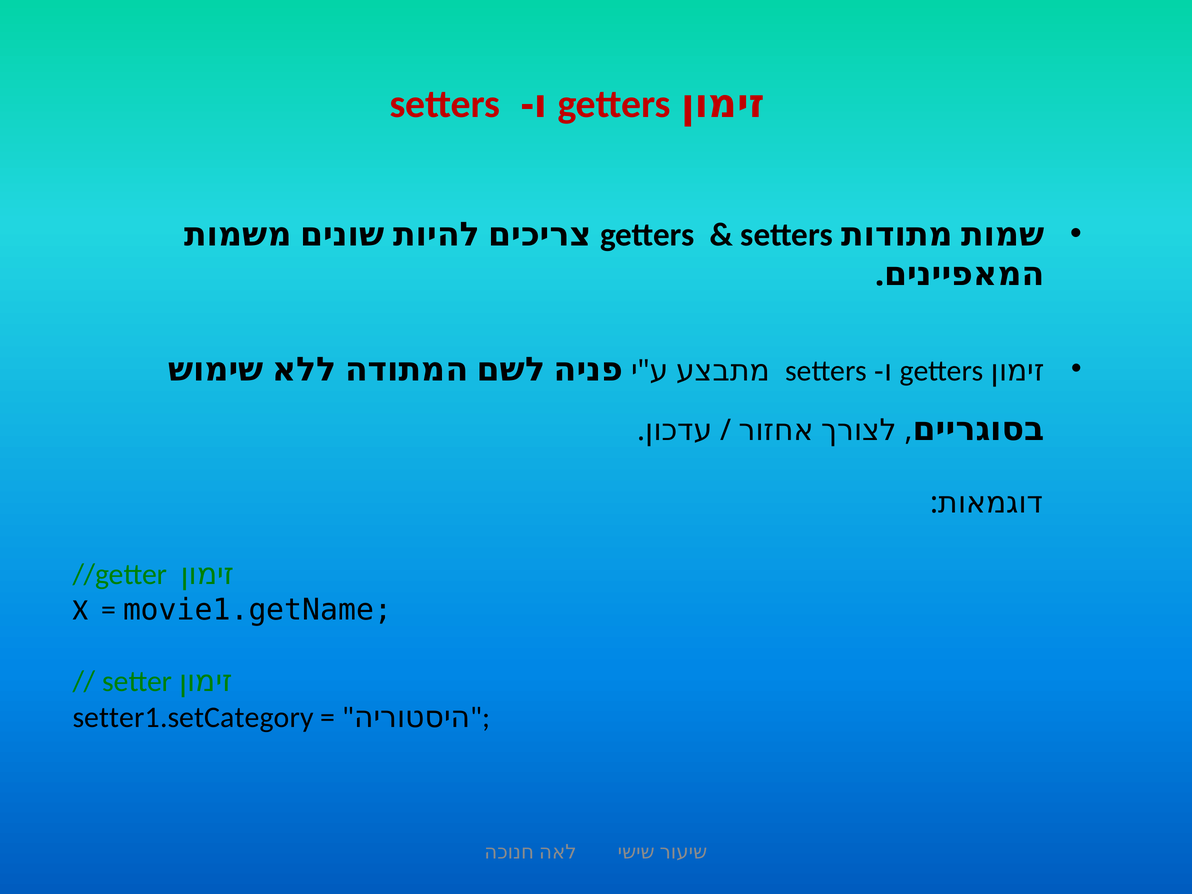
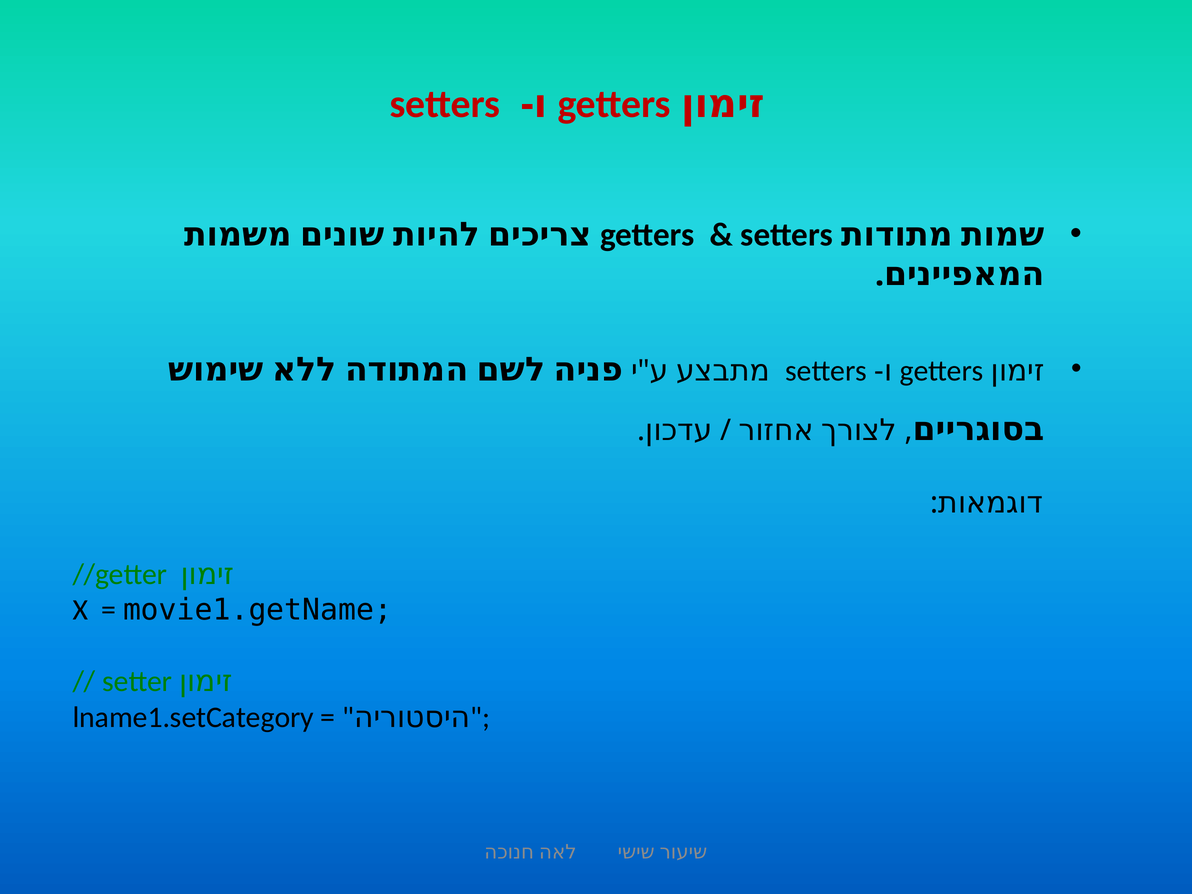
setter1.setCategory: setter1.setCategory -> lname1.setCategory (193, 717)
